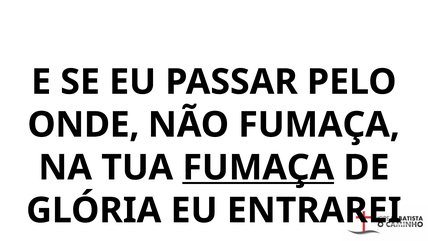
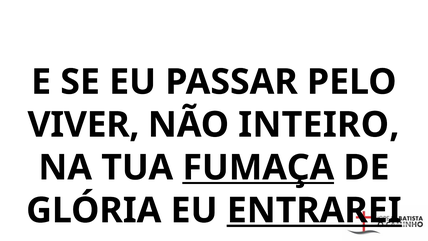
ONDE: ONDE -> VIVER (83, 125)
NÃO FUMAÇA: FUMAÇA -> INTEIRO (319, 125)
ENTRAREI underline: none -> present (314, 210)
